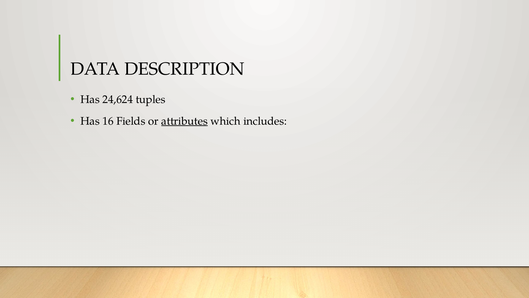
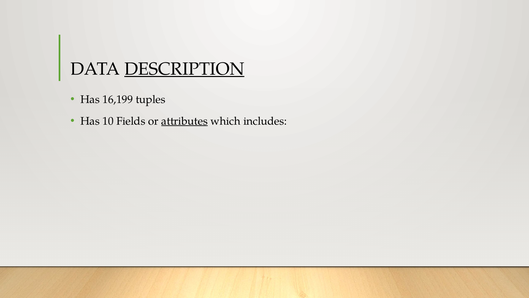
DESCRIPTION underline: none -> present (184, 69)
24,624: 24,624 -> 16,199 (118, 99)
16: 16 -> 10 (108, 121)
